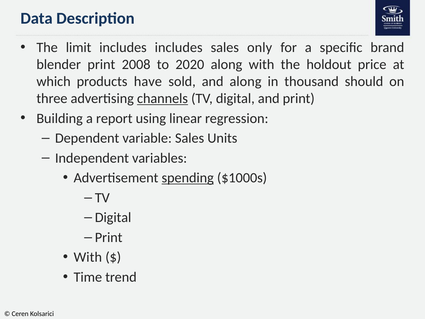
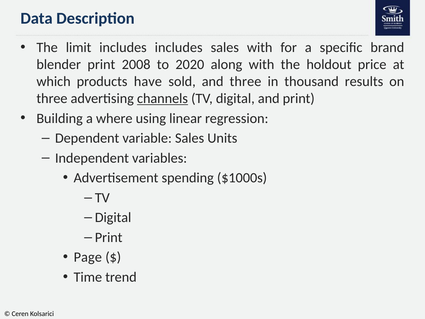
sales only: only -> with (260, 47)
and along: along -> three (245, 81)
should: should -> results (364, 81)
report: report -> where (114, 118)
spending underline: present -> none (188, 178)
With: With -> Page (88, 257)
